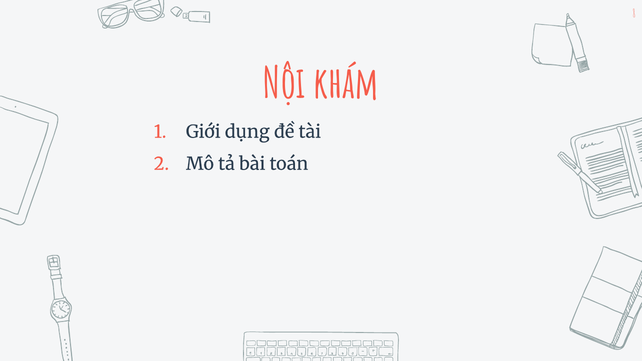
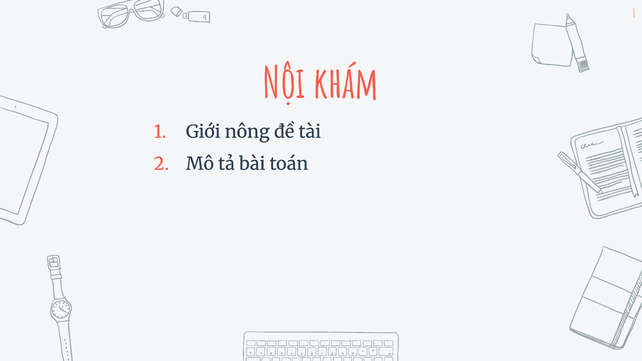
dụng: dụng -> nông (247, 132)
